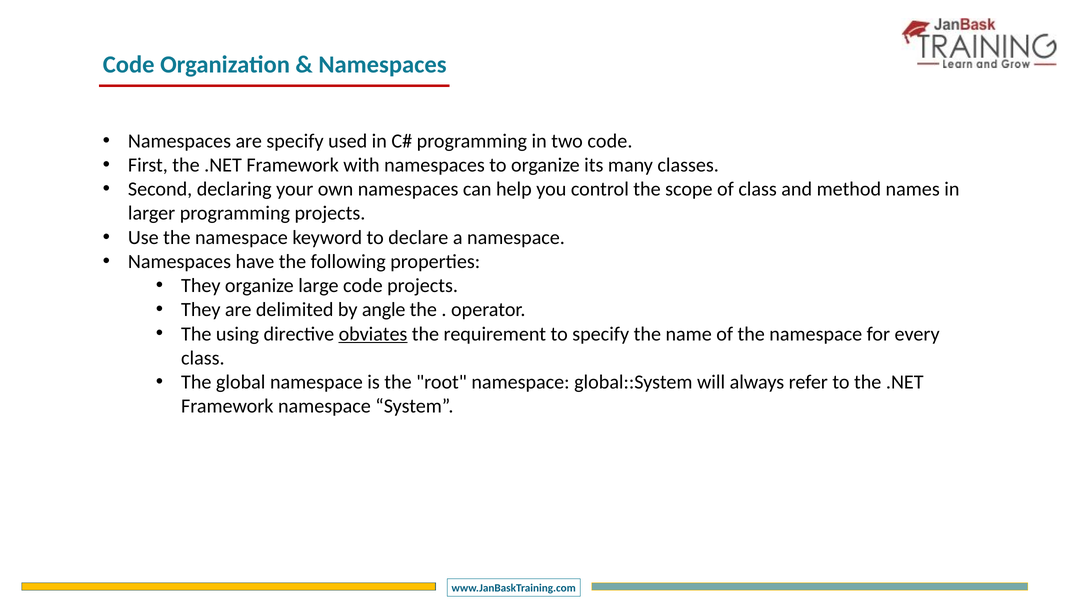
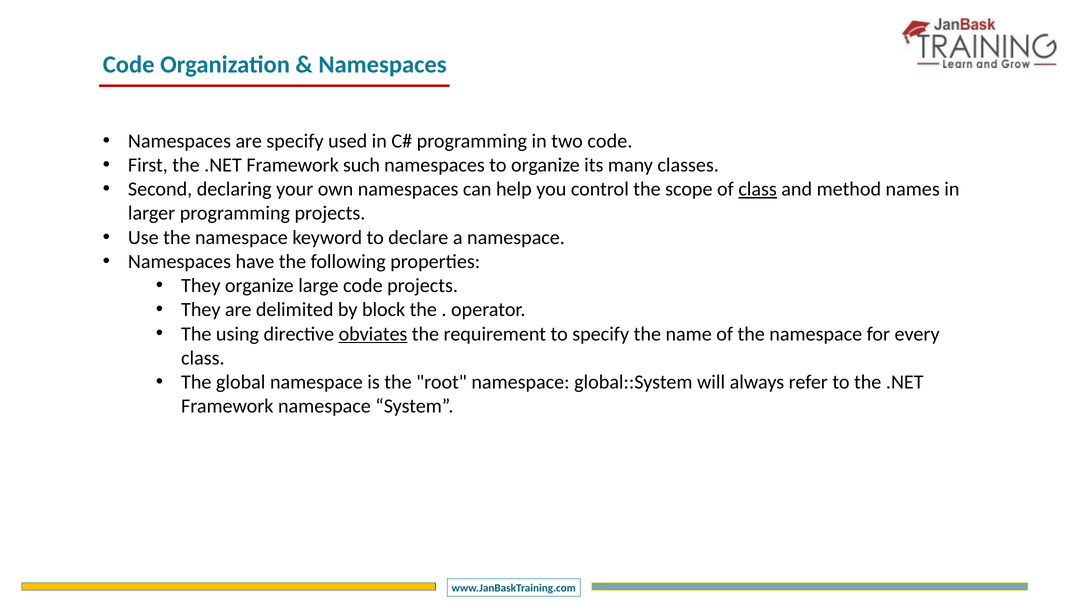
with: with -> such (362, 165)
class underline: none -> present (758, 189)
angle: angle -> block (384, 310)
